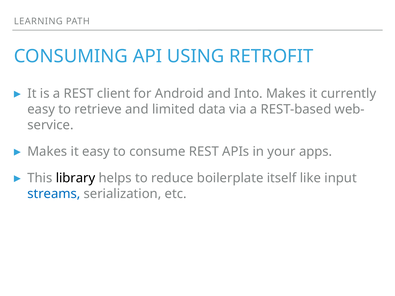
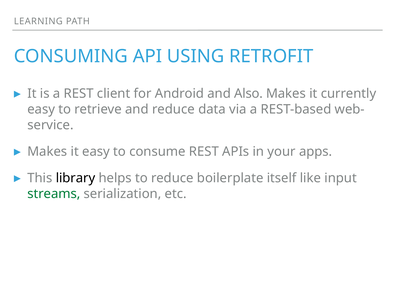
Into: Into -> Also (248, 94)
and limited: limited -> reduce (173, 109)
streams colour: blue -> green (54, 194)
